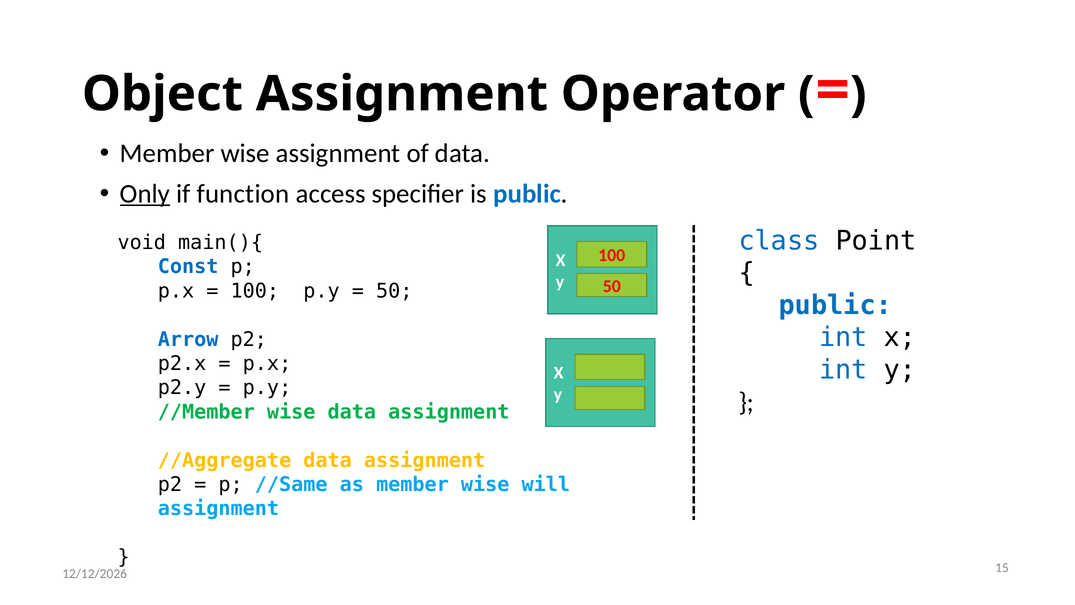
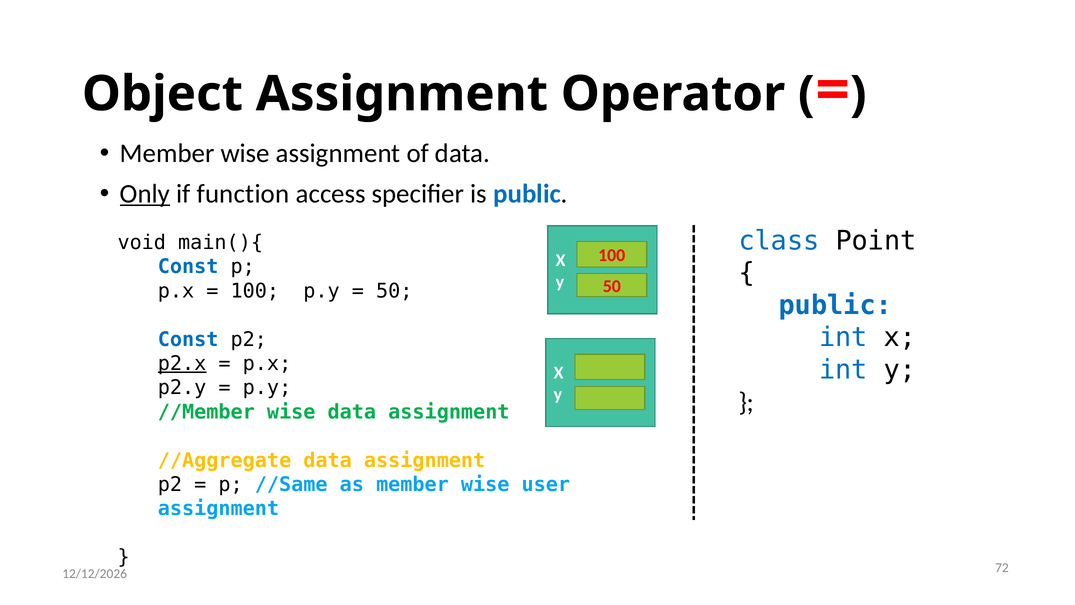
Arrow: Arrow -> Const (188, 339)
p2.x underline: none -> present (182, 363)
will: will -> user (546, 484)
15: 15 -> 72 (1002, 568)
